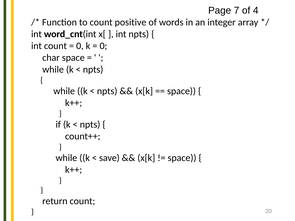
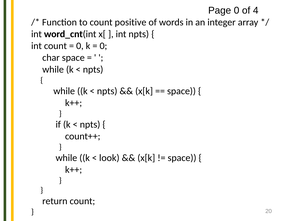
Page 7: 7 -> 0 (237, 10)
save: save -> look (109, 158)
